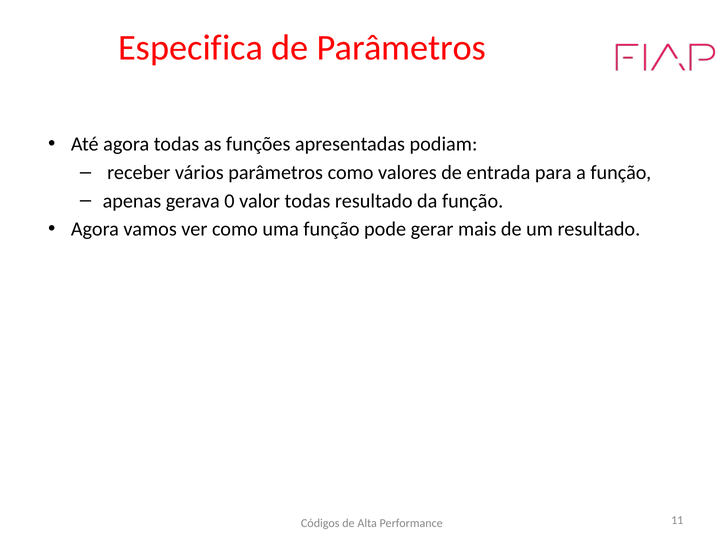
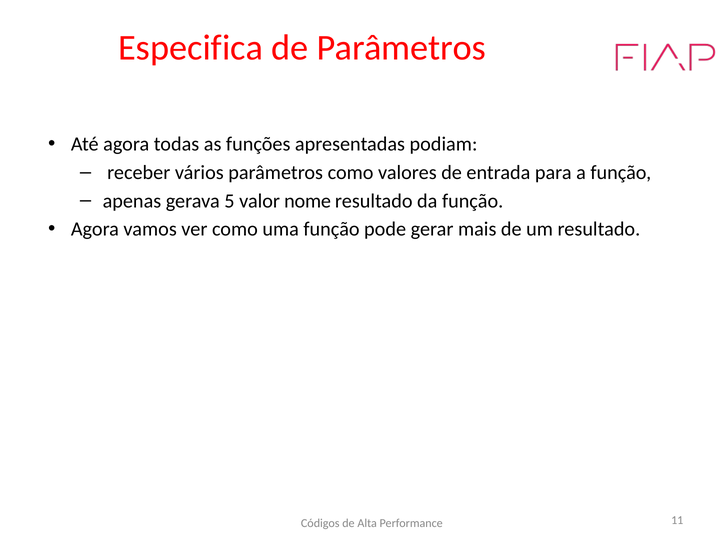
0: 0 -> 5 (229, 201)
valor todas: todas -> nome (308, 201)
